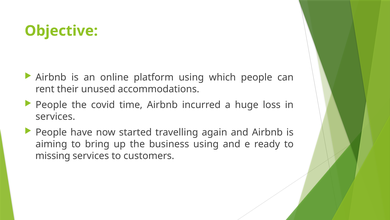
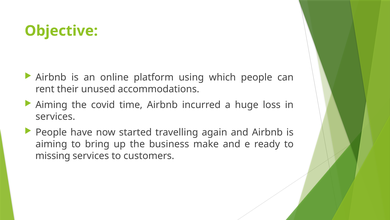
People: People -> Aiming (51, 105)
business using: using -> make (206, 144)
